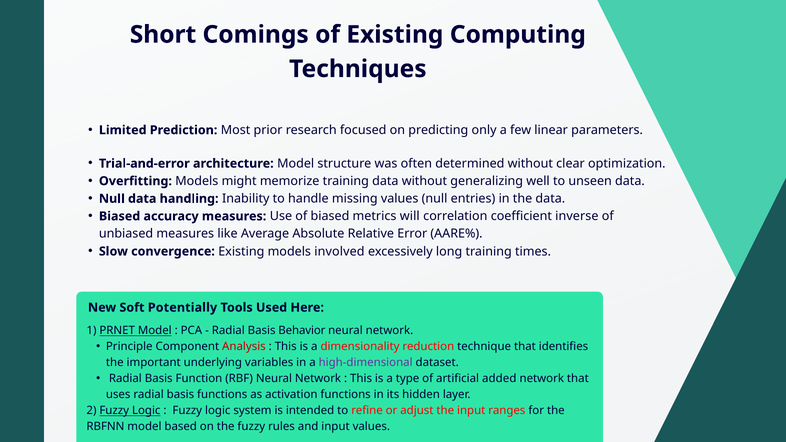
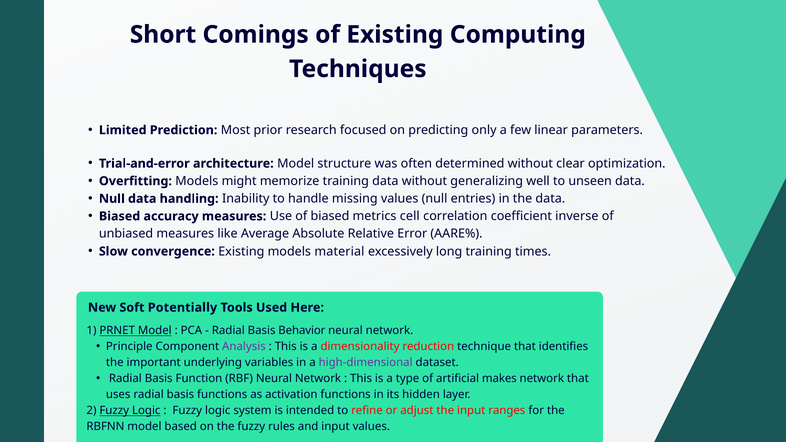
will: will -> cell (410, 216)
involved: involved -> material (339, 251)
Analysis colour: red -> purple (244, 347)
added: added -> makes (499, 379)
